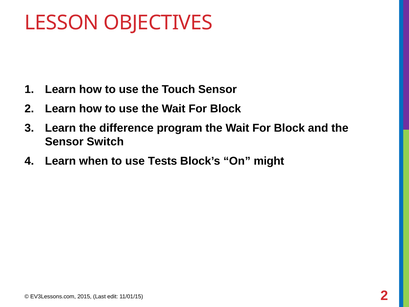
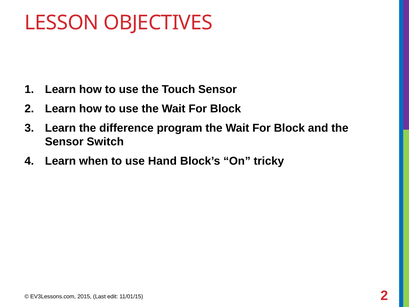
Tests: Tests -> Hand (162, 161)
might: might -> tricky (269, 161)
